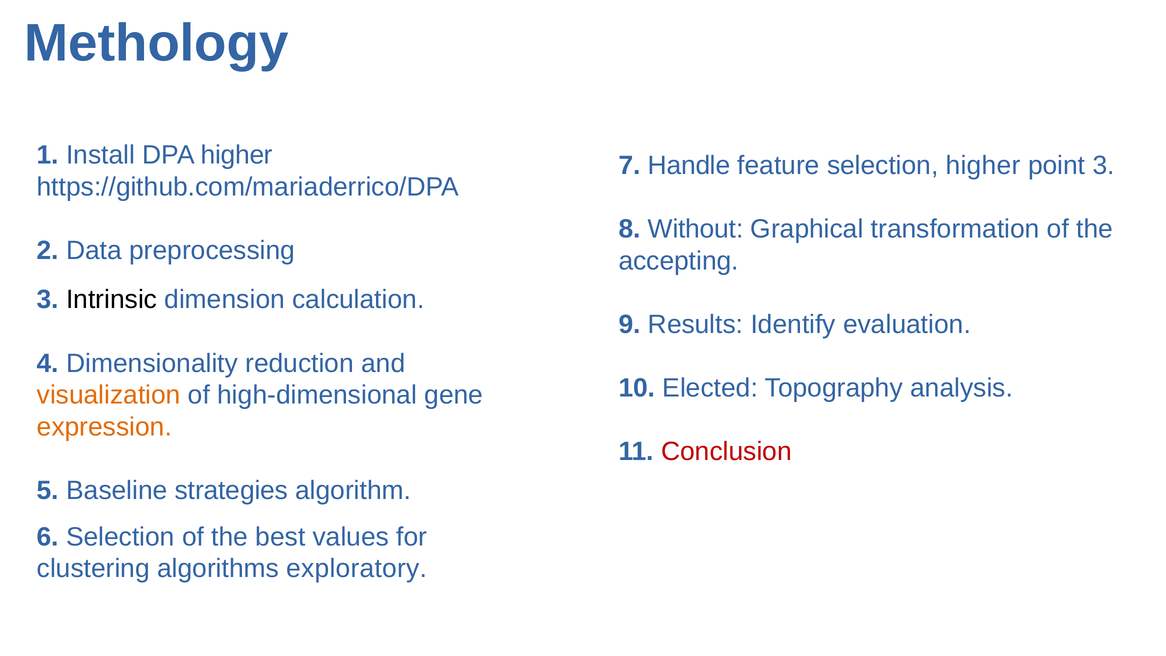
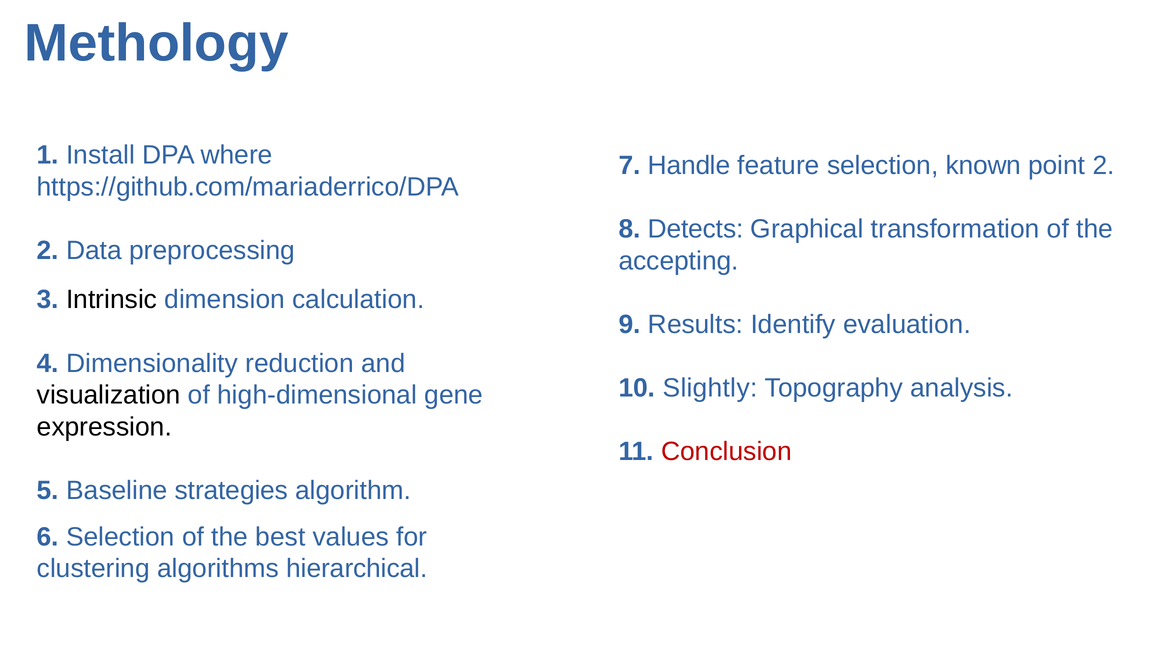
DPA higher: higher -> where (237, 155)
selection higher: higher -> known (983, 166)
point 3: 3 -> 2 (1104, 166)
Without: Without -> Detects (696, 229)
Elected: Elected -> Slightly (710, 388)
visualization colour: orange -> black (109, 395)
expression colour: orange -> black (104, 427)
exploratory: exploratory -> hierarchical (357, 569)
